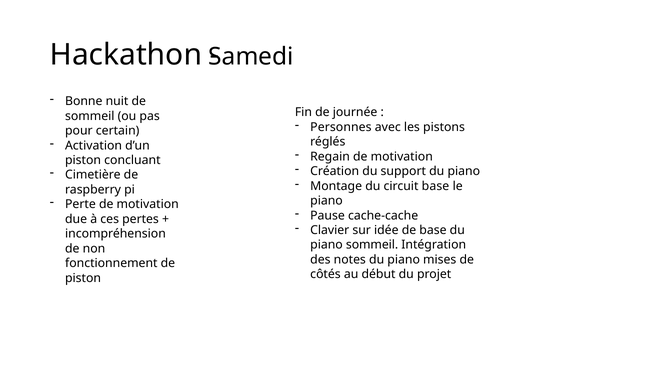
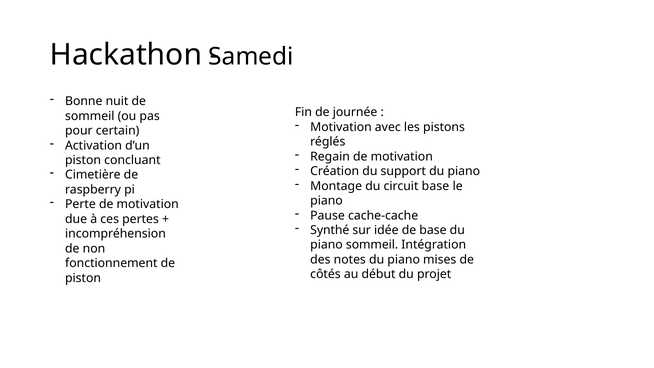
Personnes: Personnes -> Motivation (341, 127)
Clavier: Clavier -> Synthé (330, 230)
